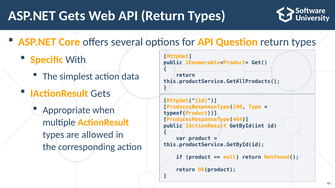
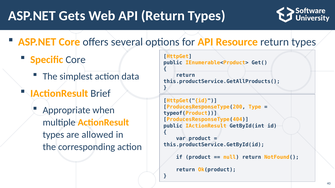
Question: Question -> Resource (237, 42)
Specific With: With -> Core (76, 60)
IActionResult Gets: Gets -> Brief (101, 94)
